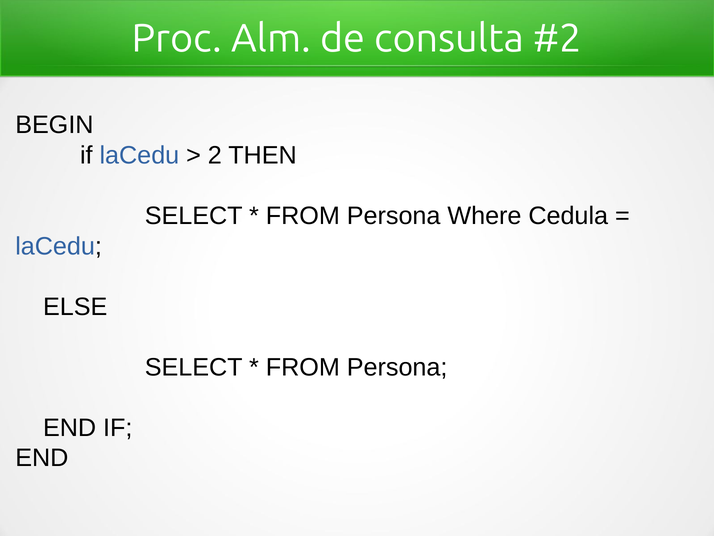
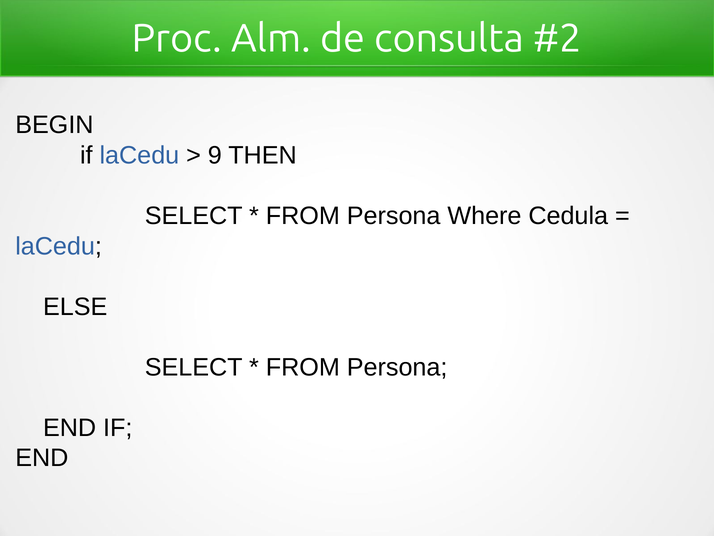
2: 2 -> 9 (215, 155)
